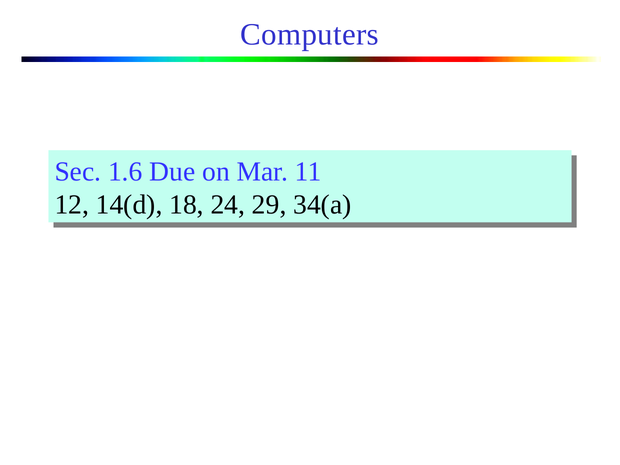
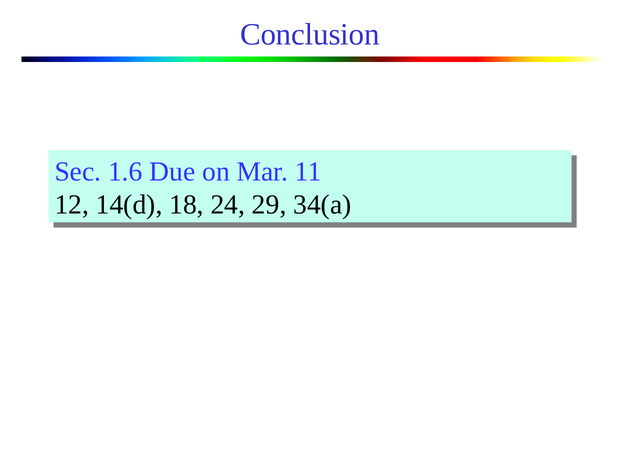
Computers: Computers -> Conclusion (310, 34)
